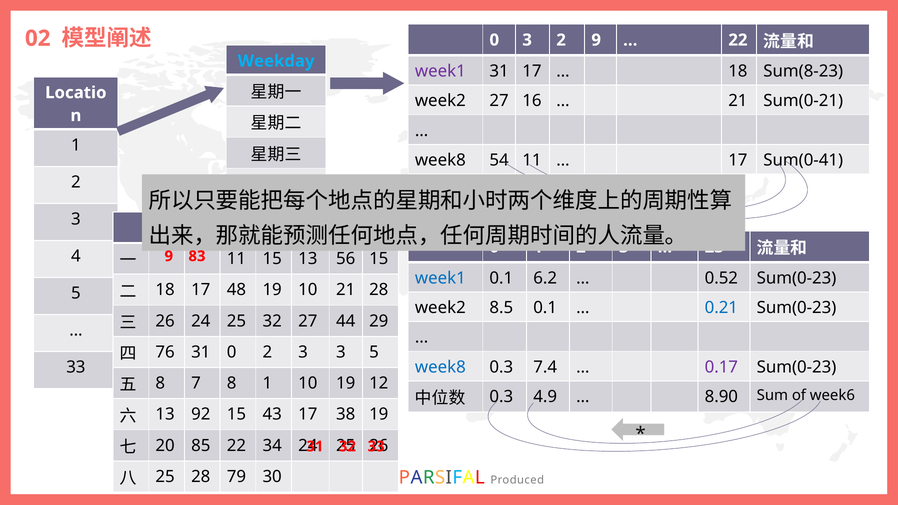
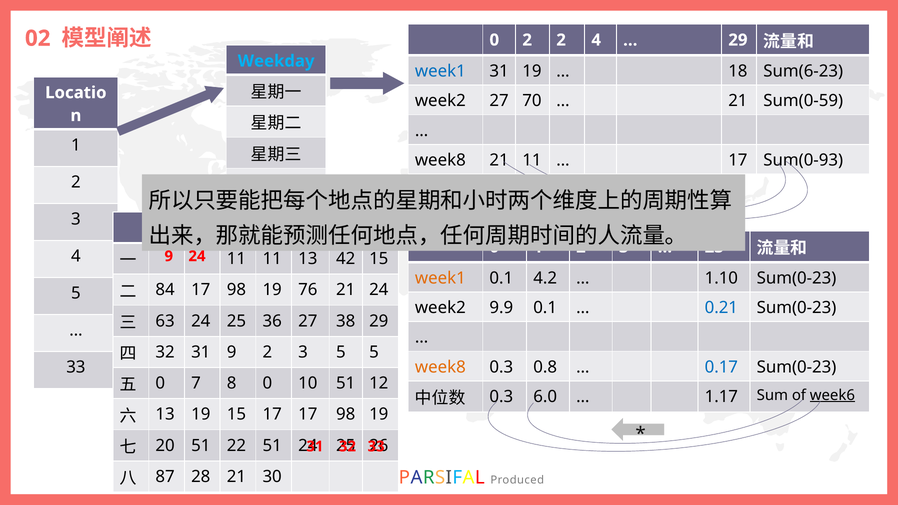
0 3: 3 -> 2 (527, 40)
2 9: 9 -> 4 (596, 40)
22: 22 -> 29 (738, 40)
week1 colour: purple -> blue (440, 71)
31 17: 17 -> 19 (532, 71)
Sum(8-23: Sum(8-23 -> Sum(6-23 (803, 71)
16: 16 -> 70 (532, 101)
Sum(0-21: Sum(0-21 -> Sum(0-59 (803, 101)
week8 54: 54 -> 21 (499, 160)
Sum(0-41: Sum(0-41 -> Sum(0-93 (803, 160)
9 83: 83 -> 24 (197, 256)
11 15: 15 -> 11 (272, 259)
56: 56 -> 42 (346, 259)
week1 colour: blue -> orange (440, 278)
6.2: 6.2 -> 4.2 (545, 278)
0.52: 0.52 -> 1.10 (721, 278)
18: 18 -> 84 (165, 290)
48: 48 -> 98 (236, 290)
19 10: 10 -> 76 (308, 290)
21 28: 28 -> 24 (379, 290)
8.5: 8.5 -> 9.9 (501, 308)
26: 26 -> 63 (165, 321)
25 32: 32 -> 36 (272, 321)
44: 44 -> 38 (346, 321)
76: 76 -> 32 (165, 352)
31 0: 0 -> 9 (232, 352)
3 3: 3 -> 5 (341, 352)
week8 colour: blue -> orange (440, 367)
7.4: 7.4 -> 0.8 (545, 367)
0.17 colour: purple -> blue (721, 367)
8: 8 -> 0 (160, 383)
8 1: 1 -> 0 (267, 383)
10 19: 19 -> 51 (346, 383)
4.9: 4.9 -> 6.0 (545, 397)
8.90: 8.90 -> 1.17 (721, 397)
week6 underline: none -> present (832, 395)
13 92: 92 -> 19 (201, 414)
15 43: 43 -> 17 (272, 414)
38: 38 -> 98 (346, 414)
20 85: 85 -> 51 (201, 446)
22 34: 34 -> 51 (272, 446)
25: 25 -> 87 (165, 477)
28 79: 79 -> 21 (236, 477)
